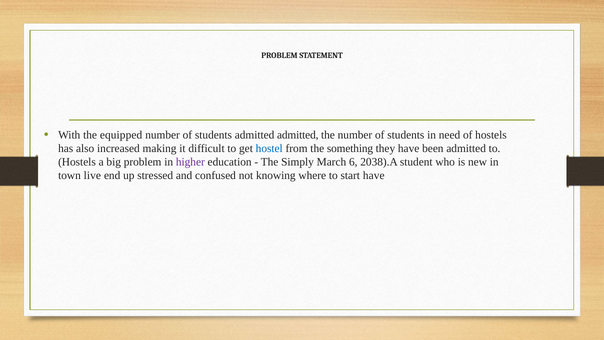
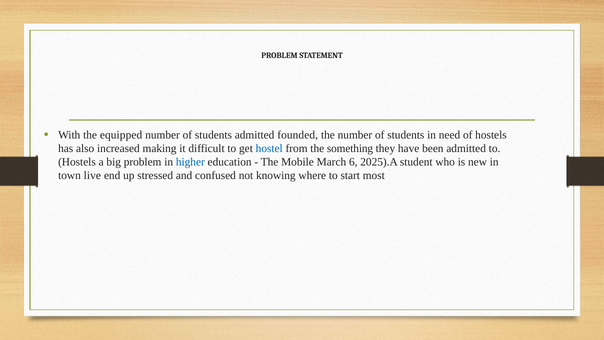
admitted admitted: admitted -> founded (298, 135)
higher colour: purple -> blue (190, 162)
Simply: Simply -> Mobile (298, 162)
2038).A: 2038).A -> 2025).A (379, 162)
start have: have -> most (374, 176)
